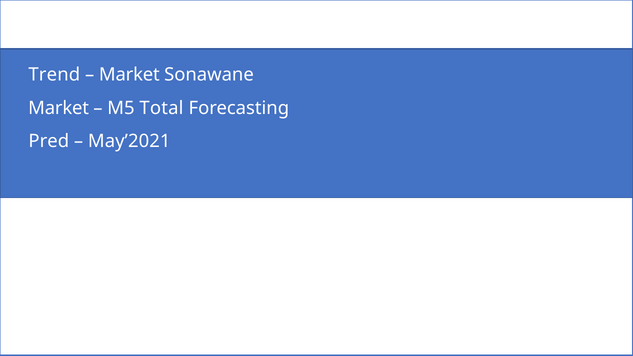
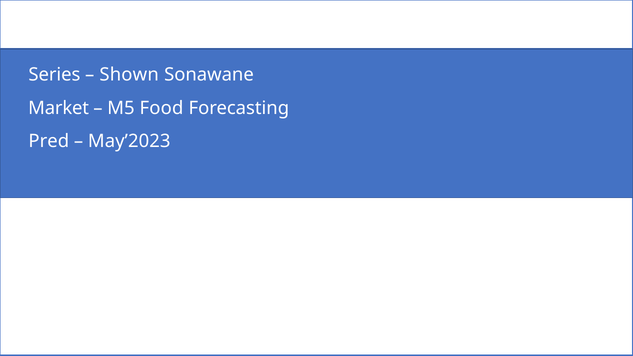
Trend: Trend -> Series (54, 75)
Market: Market -> Shown (129, 75)
Total: Total -> Food (161, 108)
May’2021: May’2021 -> May’2023 (129, 141)
